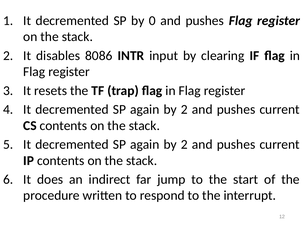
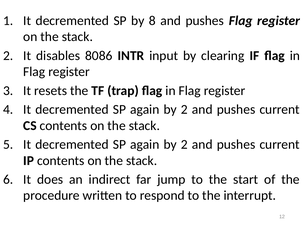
0: 0 -> 8 (152, 21)
